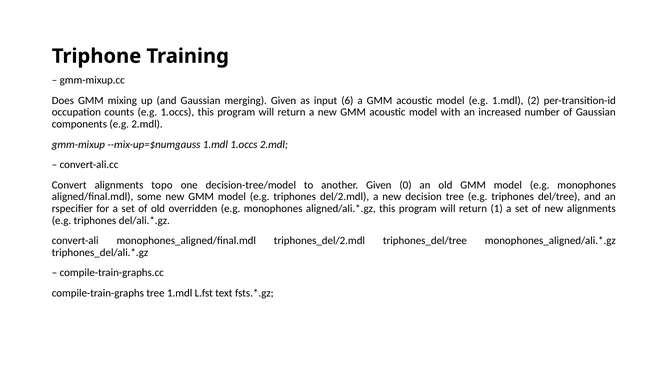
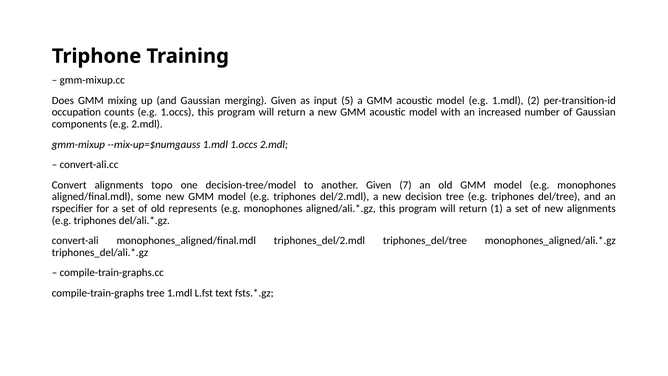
6: 6 -> 5 (347, 100)
0: 0 -> 7 (405, 185)
overridden: overridden -> represents (193, 209)
